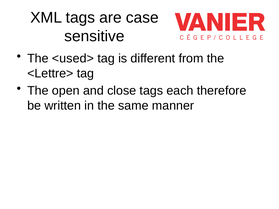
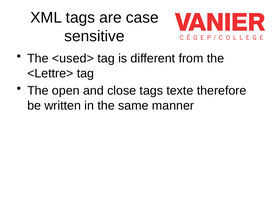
each: each -> texte (180, 91)
